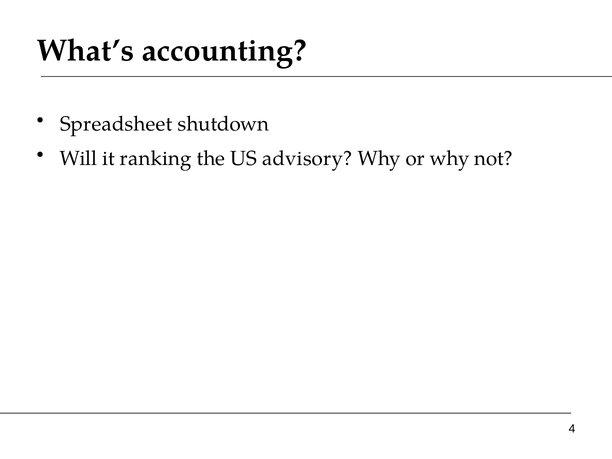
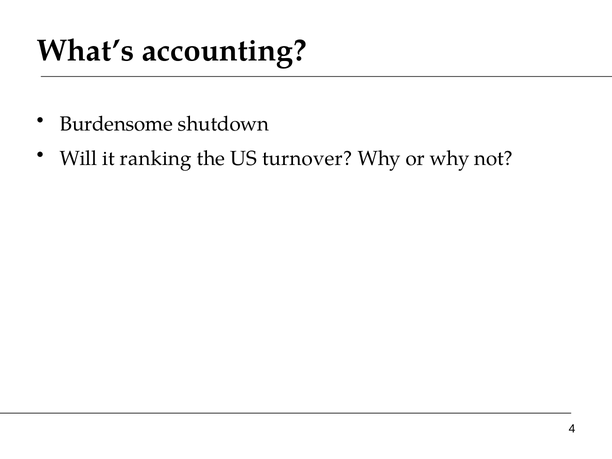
Spreadsheet: Spreadsheet -> Burdensome (116, 124)
advisory: advisory -> turnover (307, 159)
